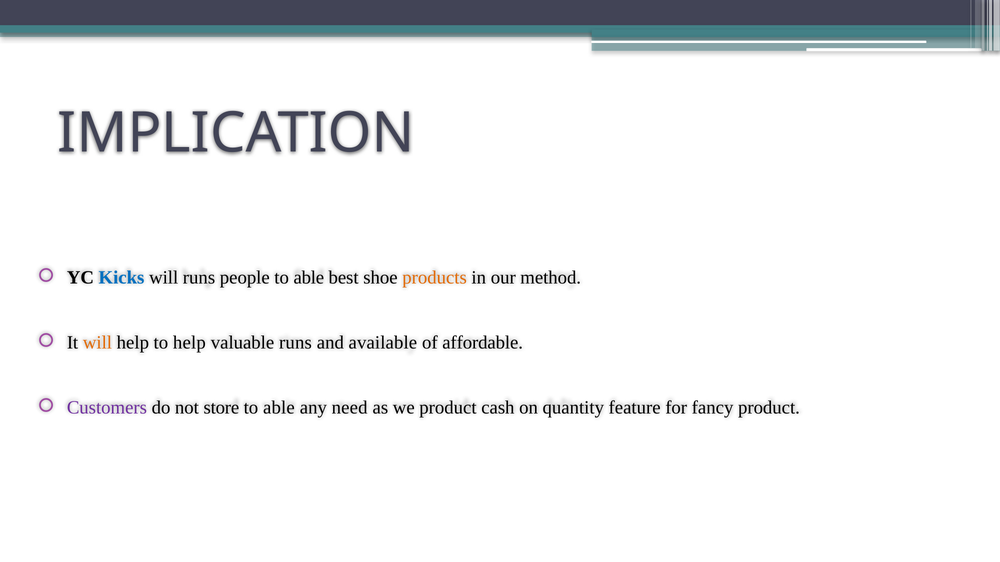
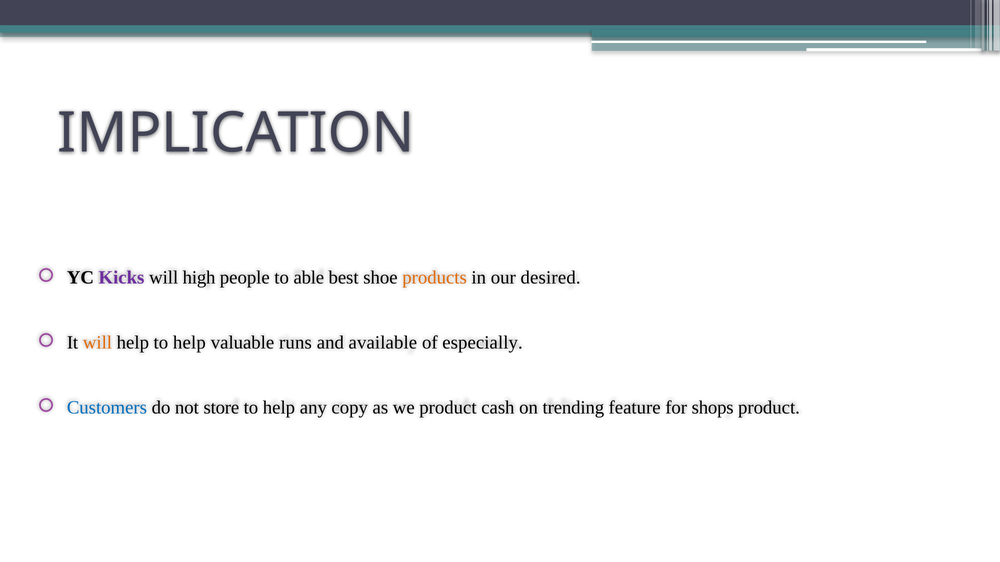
Kicks colour: blue -> purple (122, 278)
will runs: runs -> high (199, 278)
method: method -> desired (551, 278)
affordable: affordable -> especially (483, 343)
Customers colour: purple -> blue (107, 408)
able: able -> help (279, 408)
need: need -> copy (350, 408)
quantity: quantity -> trending (573, 408)
fancy: fancy -> shops (713, 408)
